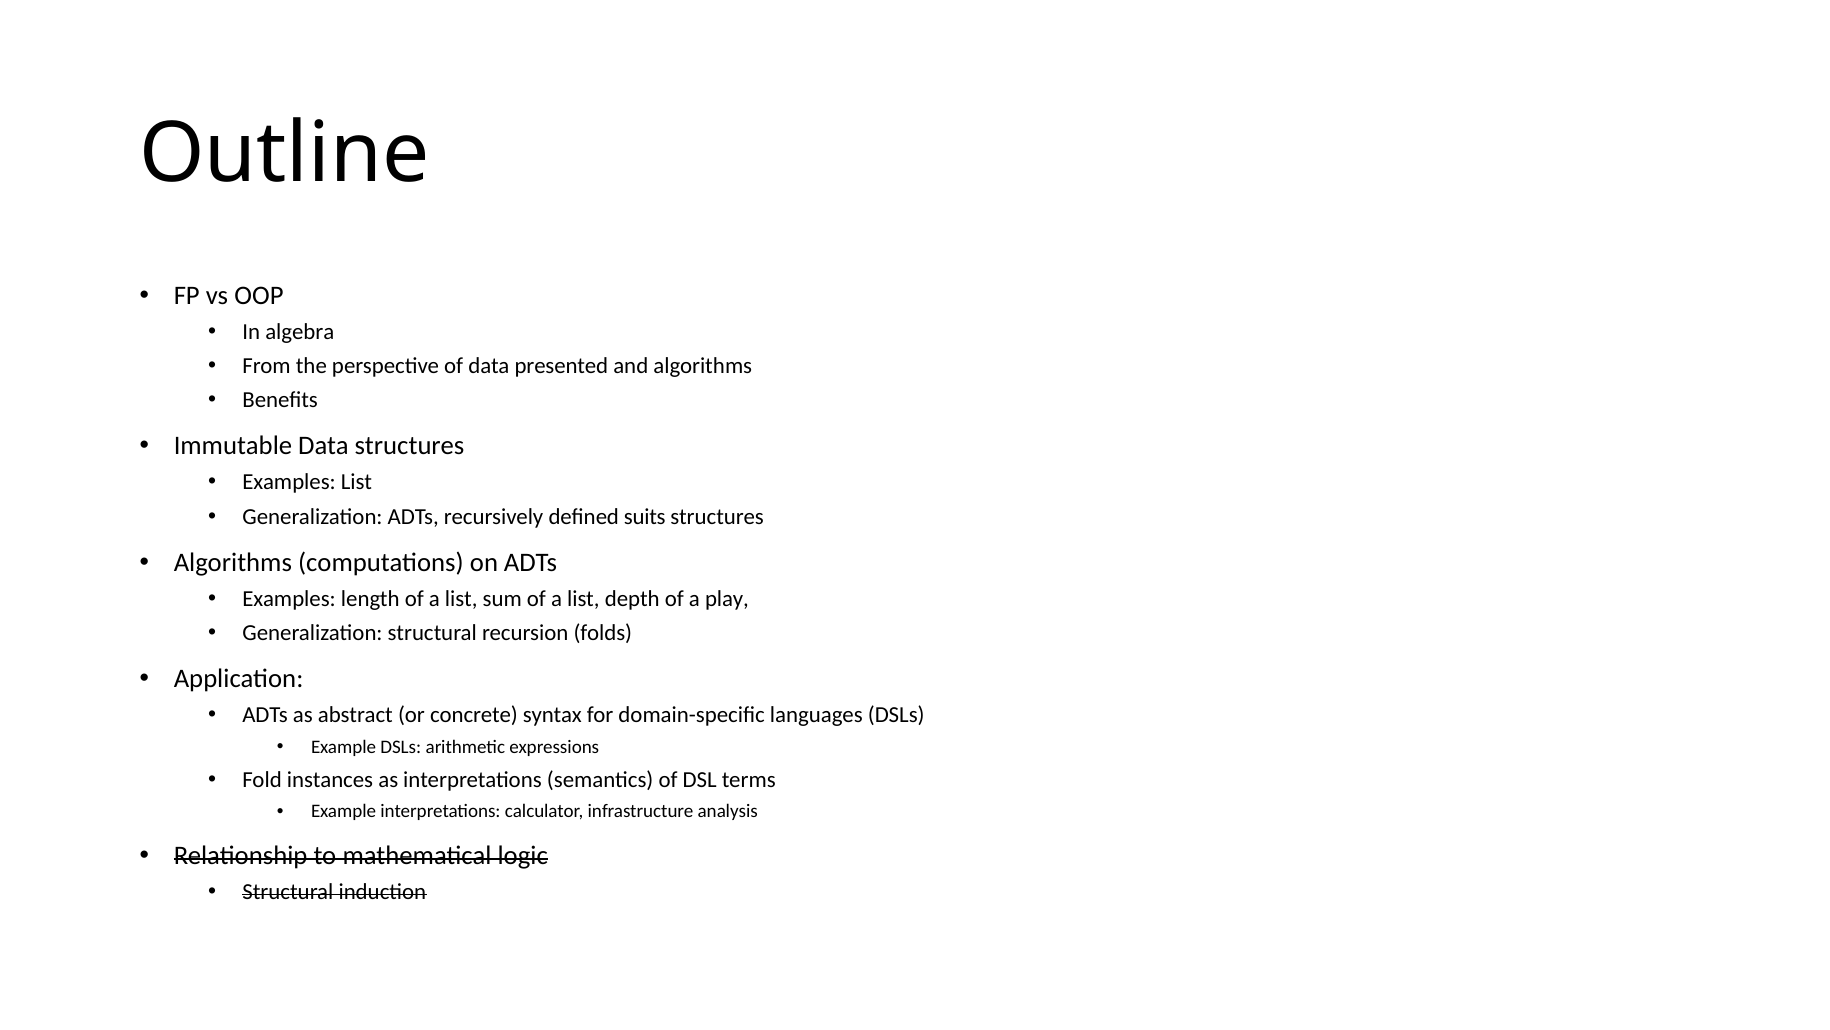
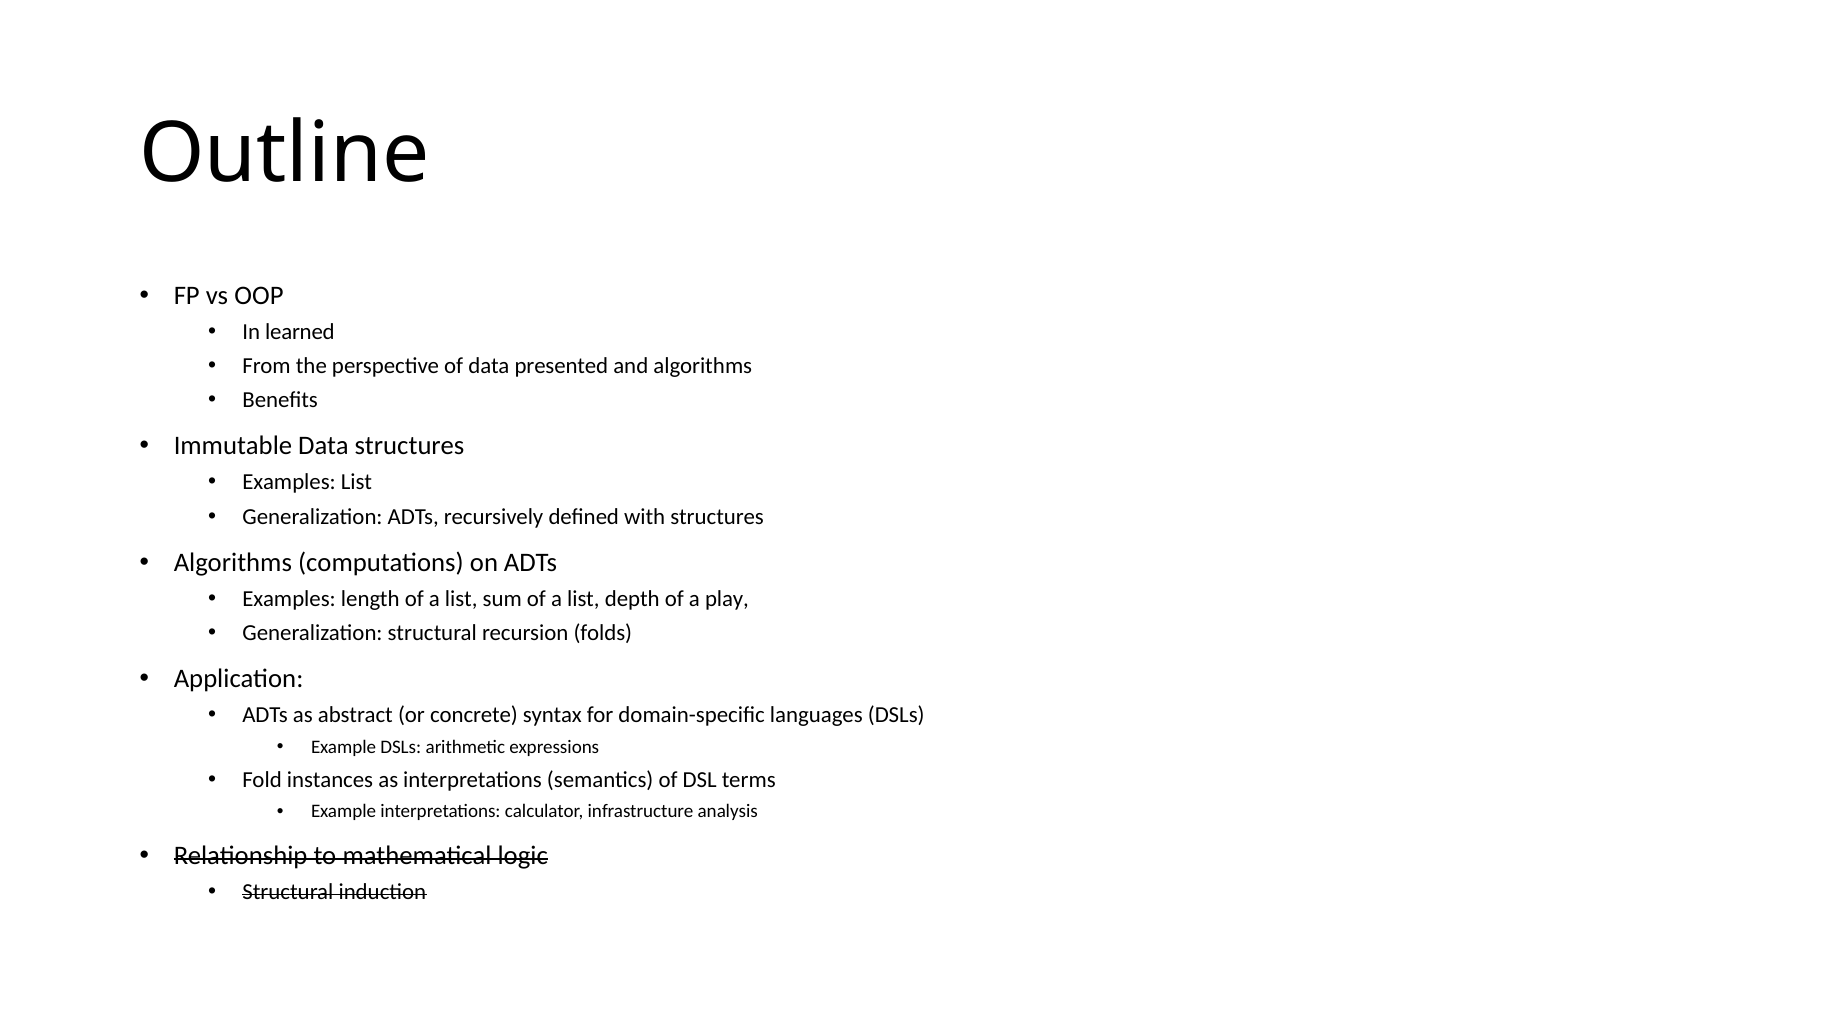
algebra: algebra -> learned (300, 331)
suits: suits -> with (645, 516)
